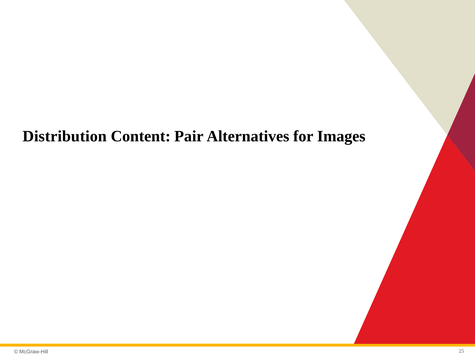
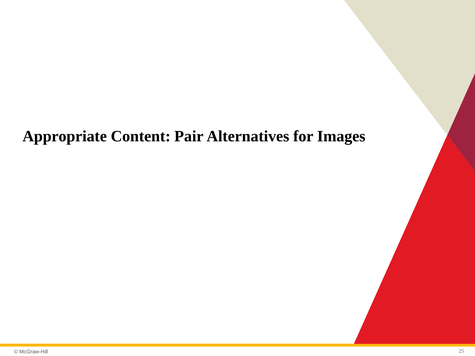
Distribution: Distribution -> Appropriate (65, 137)
